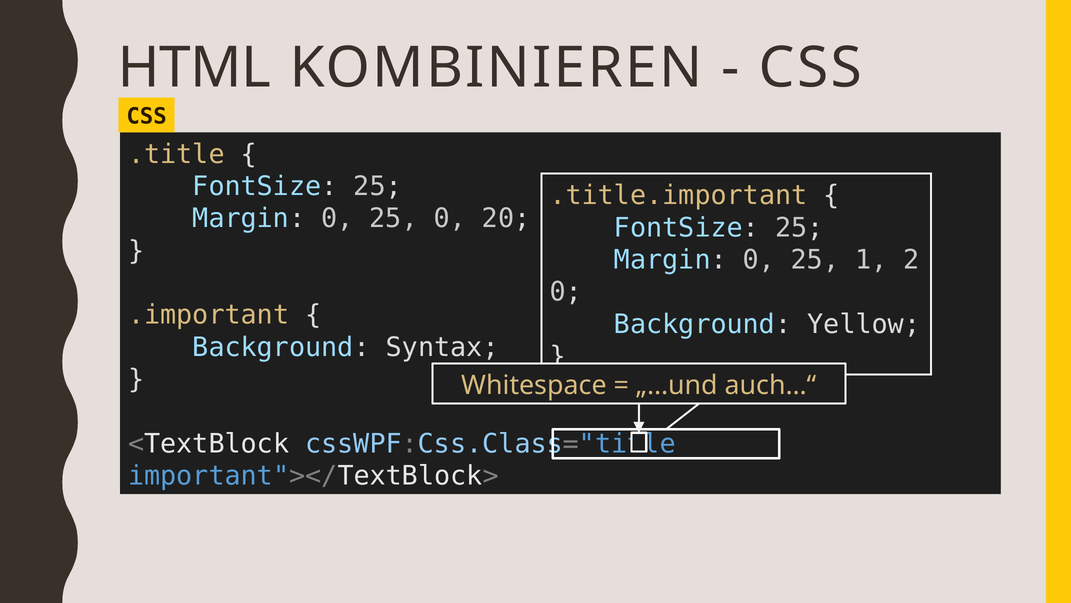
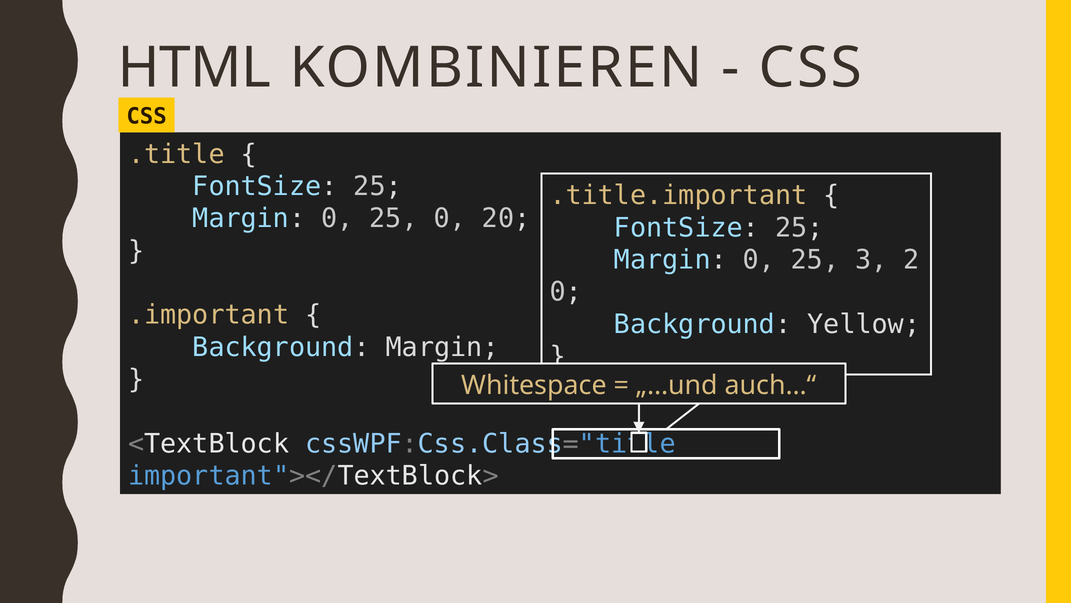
1: 1 -> 3 (871, 260)
Background Syntax: Syntax -> Margin (442, 347)
